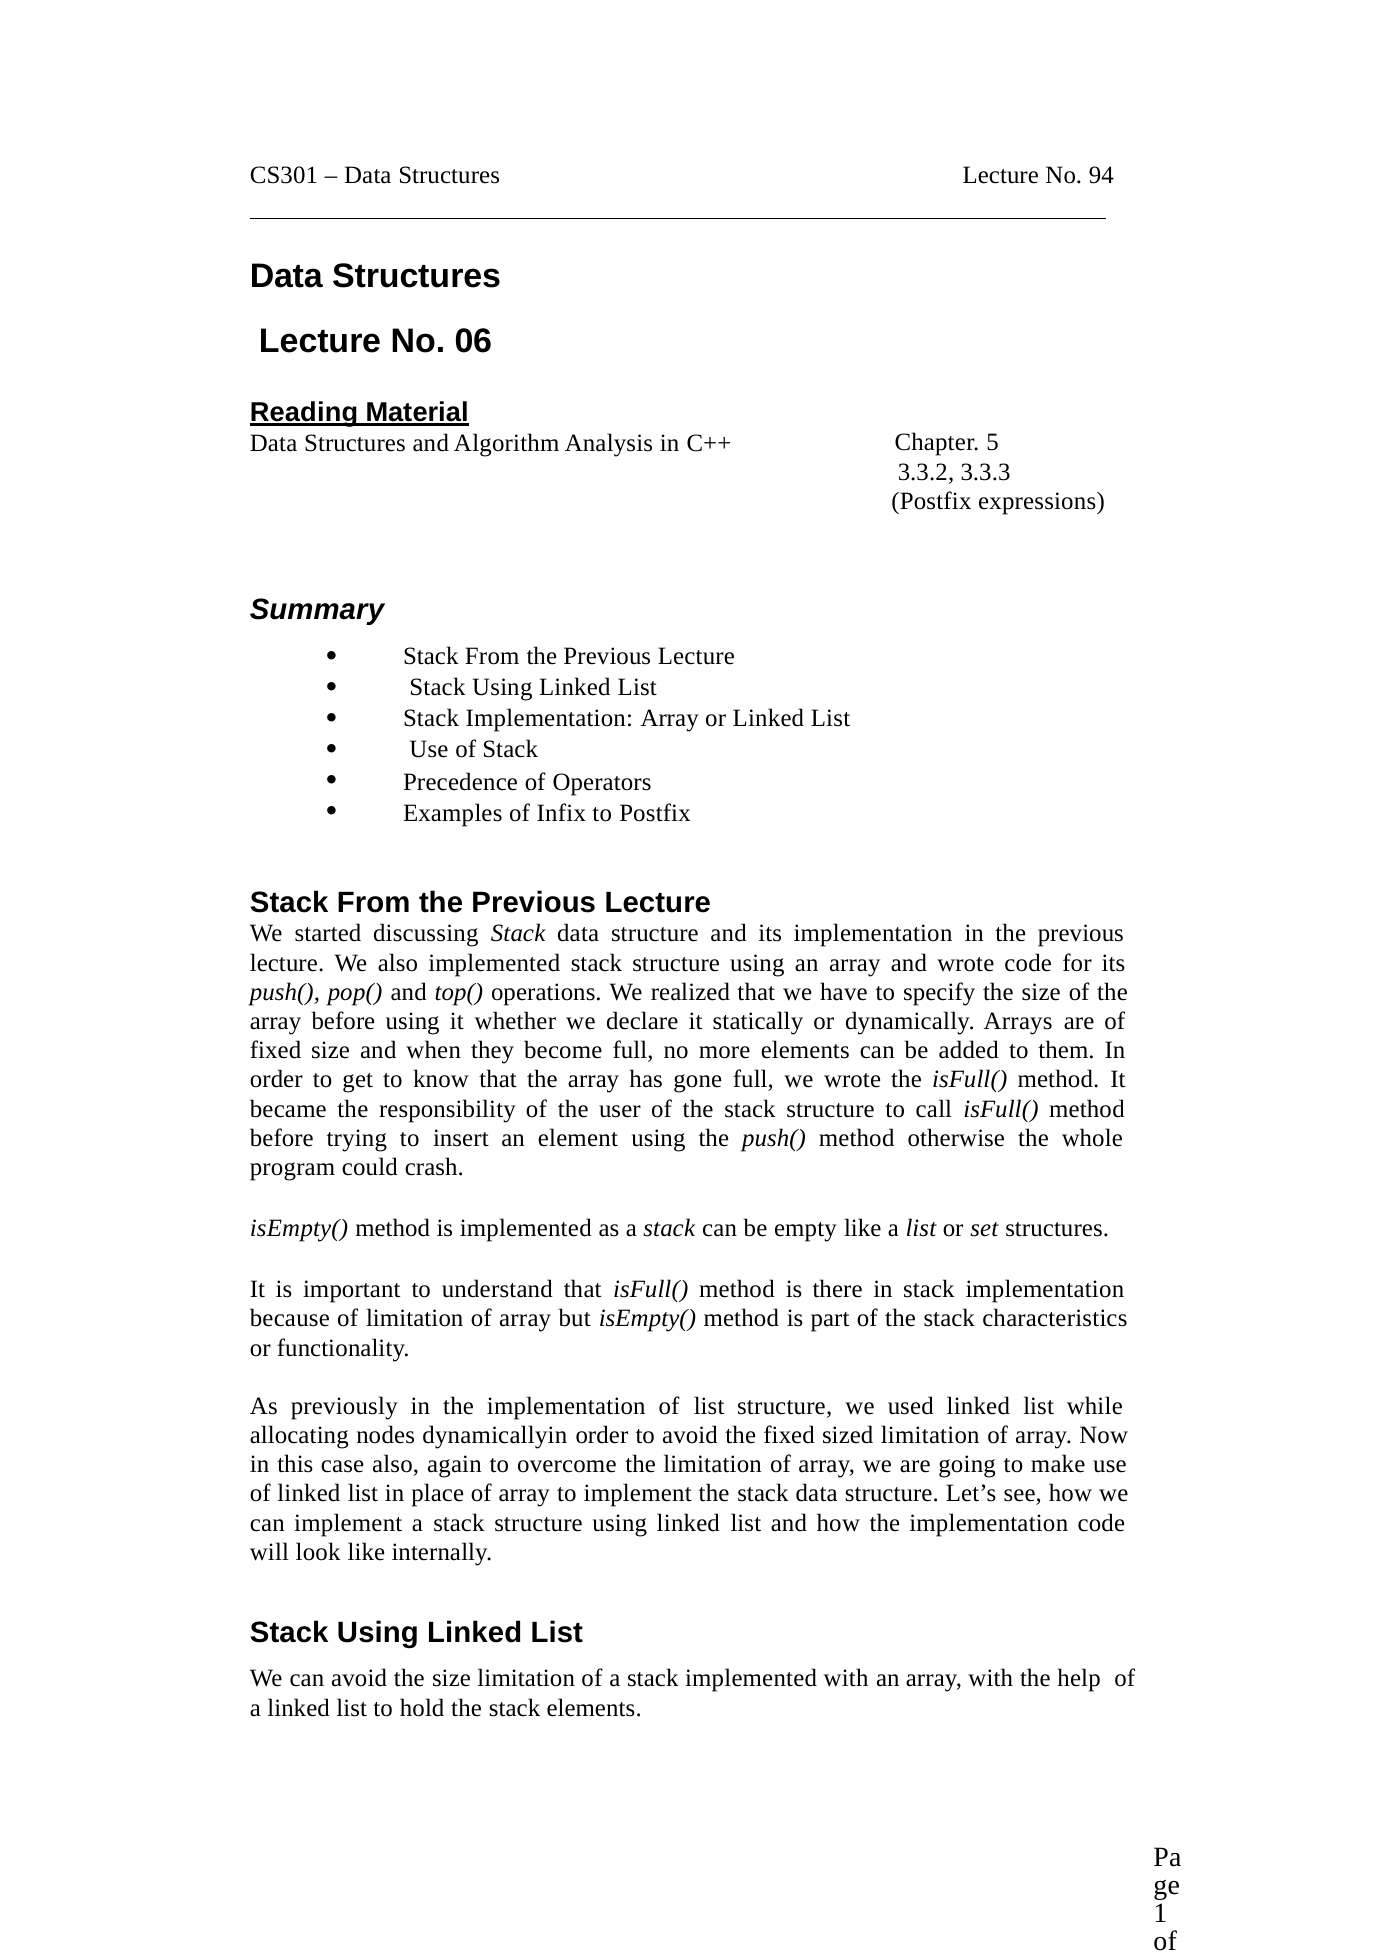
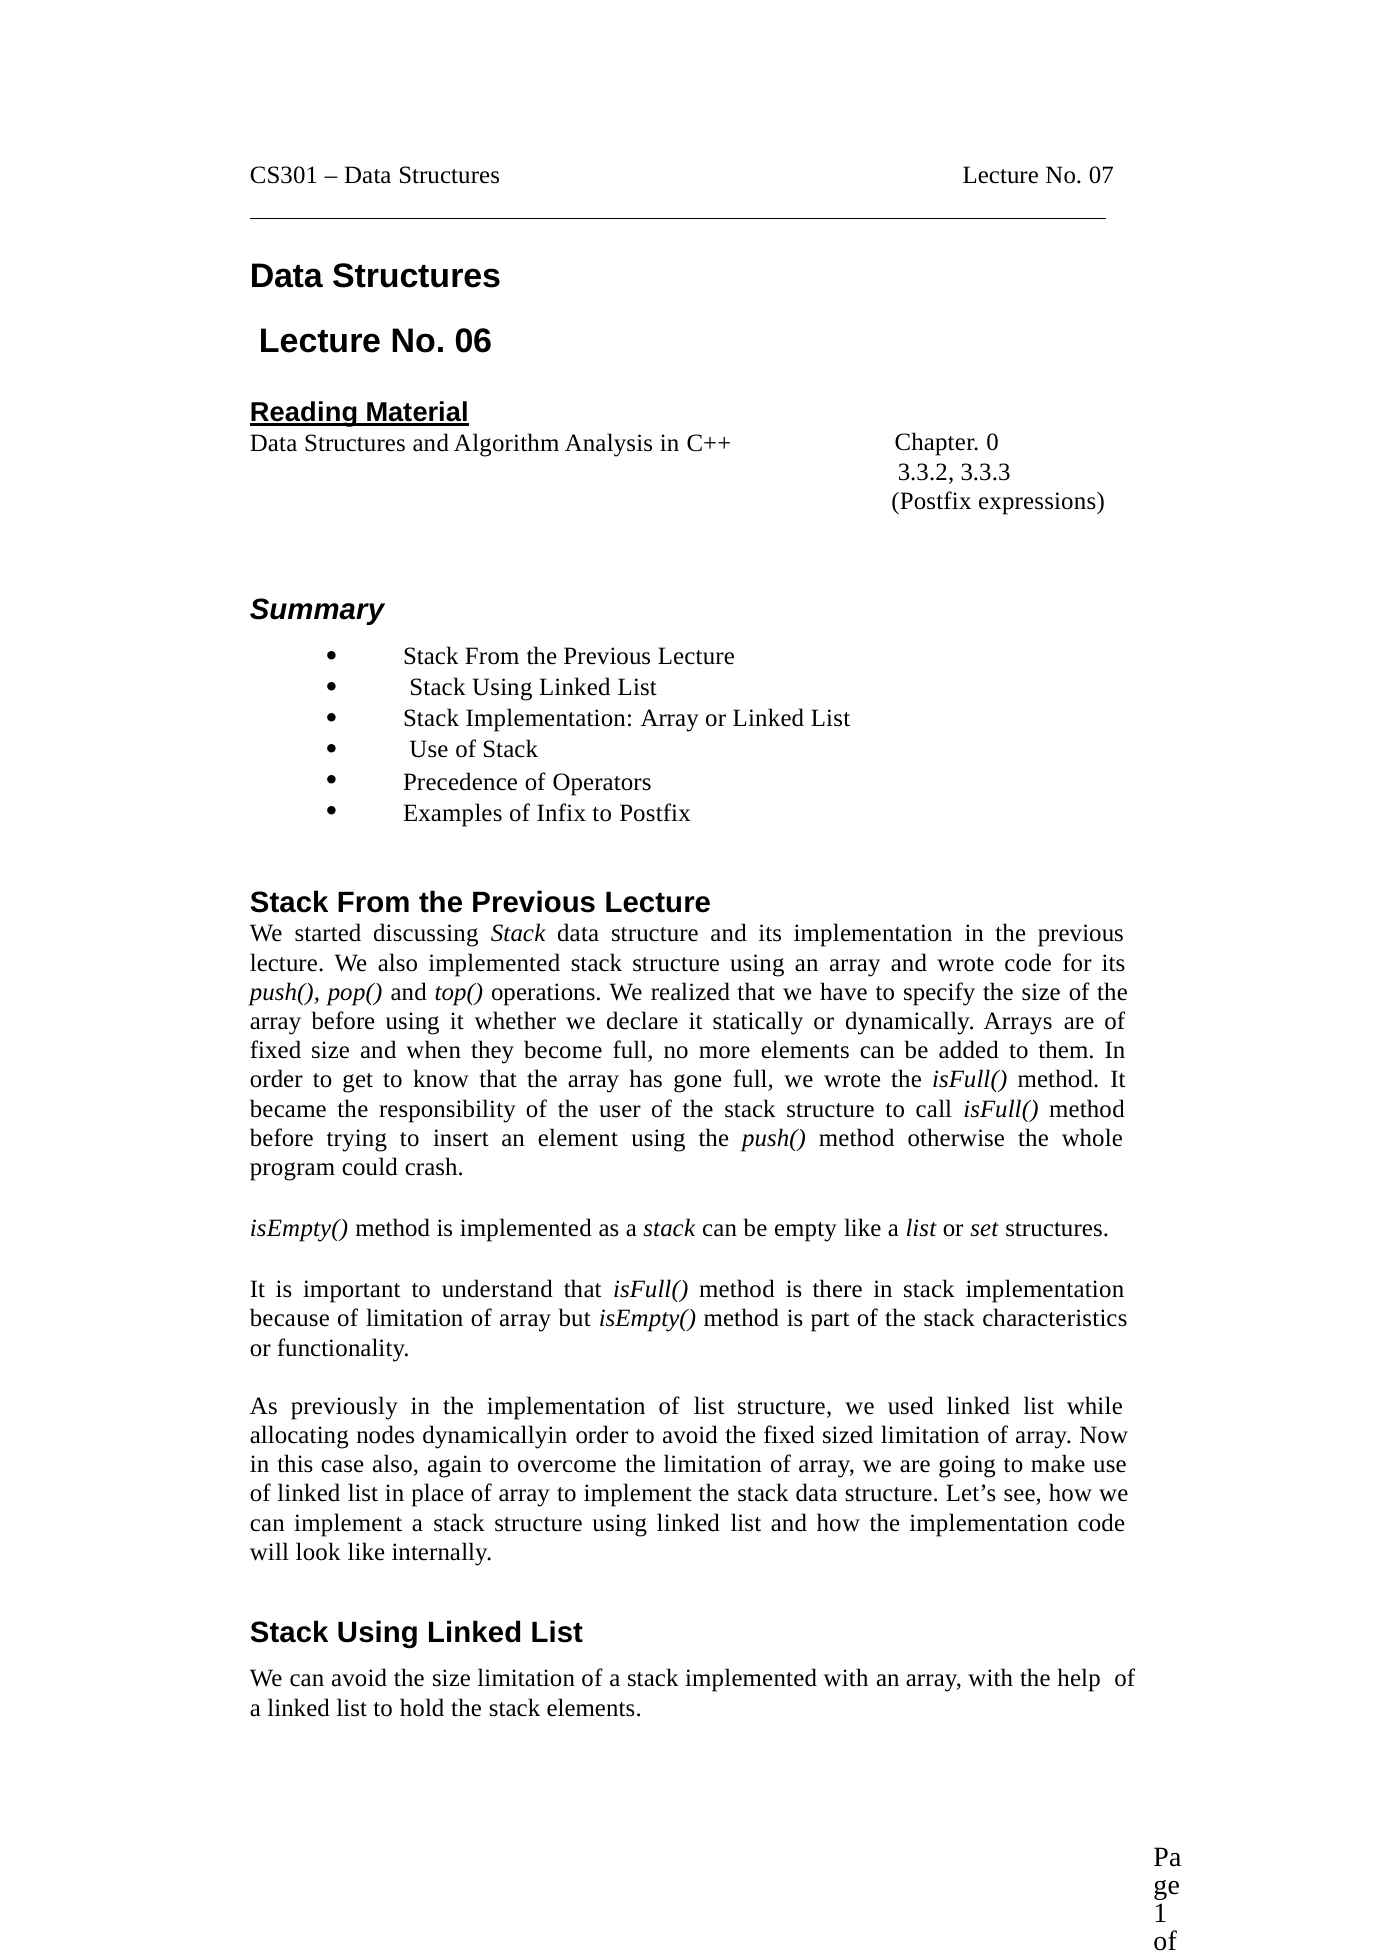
94: 94 -> 07 (1101, 176)
Chapter 5: 5 -> 0 (993, 443)
